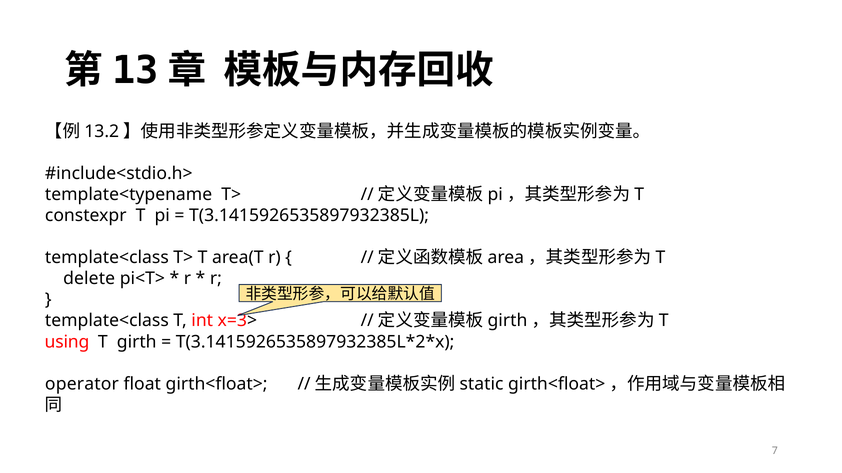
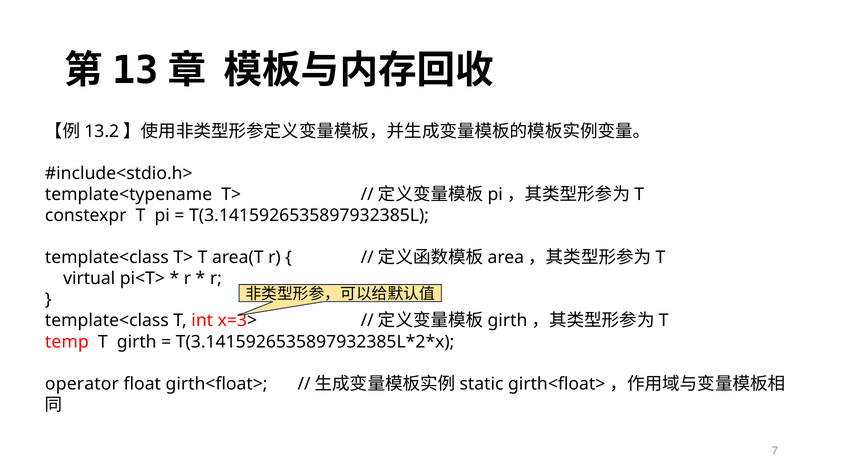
delete: delete -> virtual (89, 279)
using: using -> temp (67, 342)
